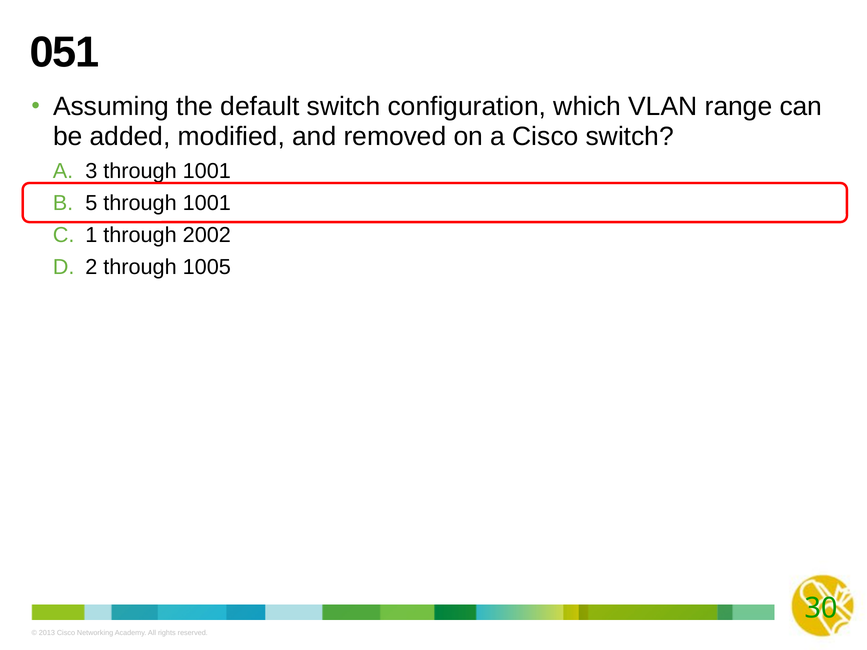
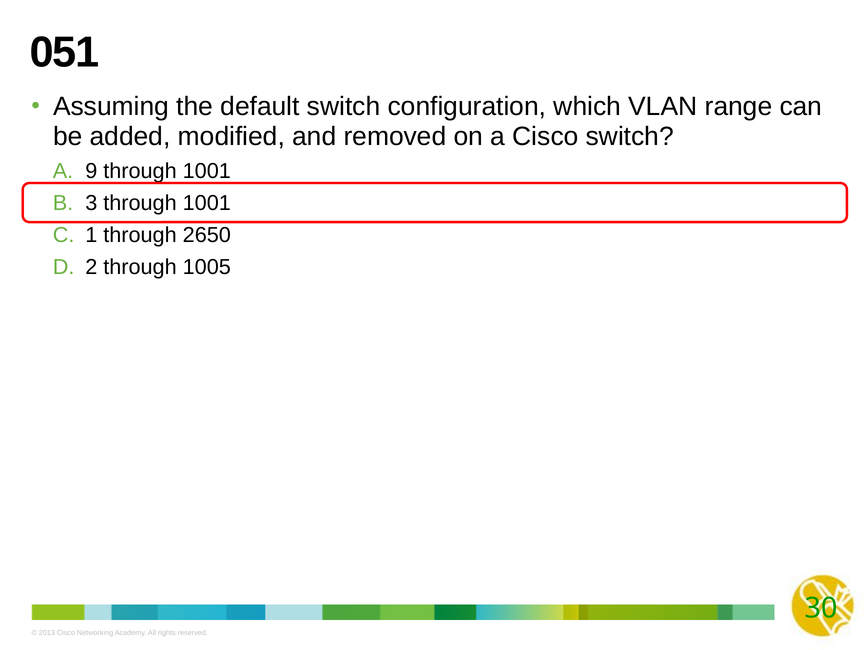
3: 3 -> 9 (91, 171)
5: 5 -> 3 (91, 203)
2002: 2002 -> 2650 (207, 235)
